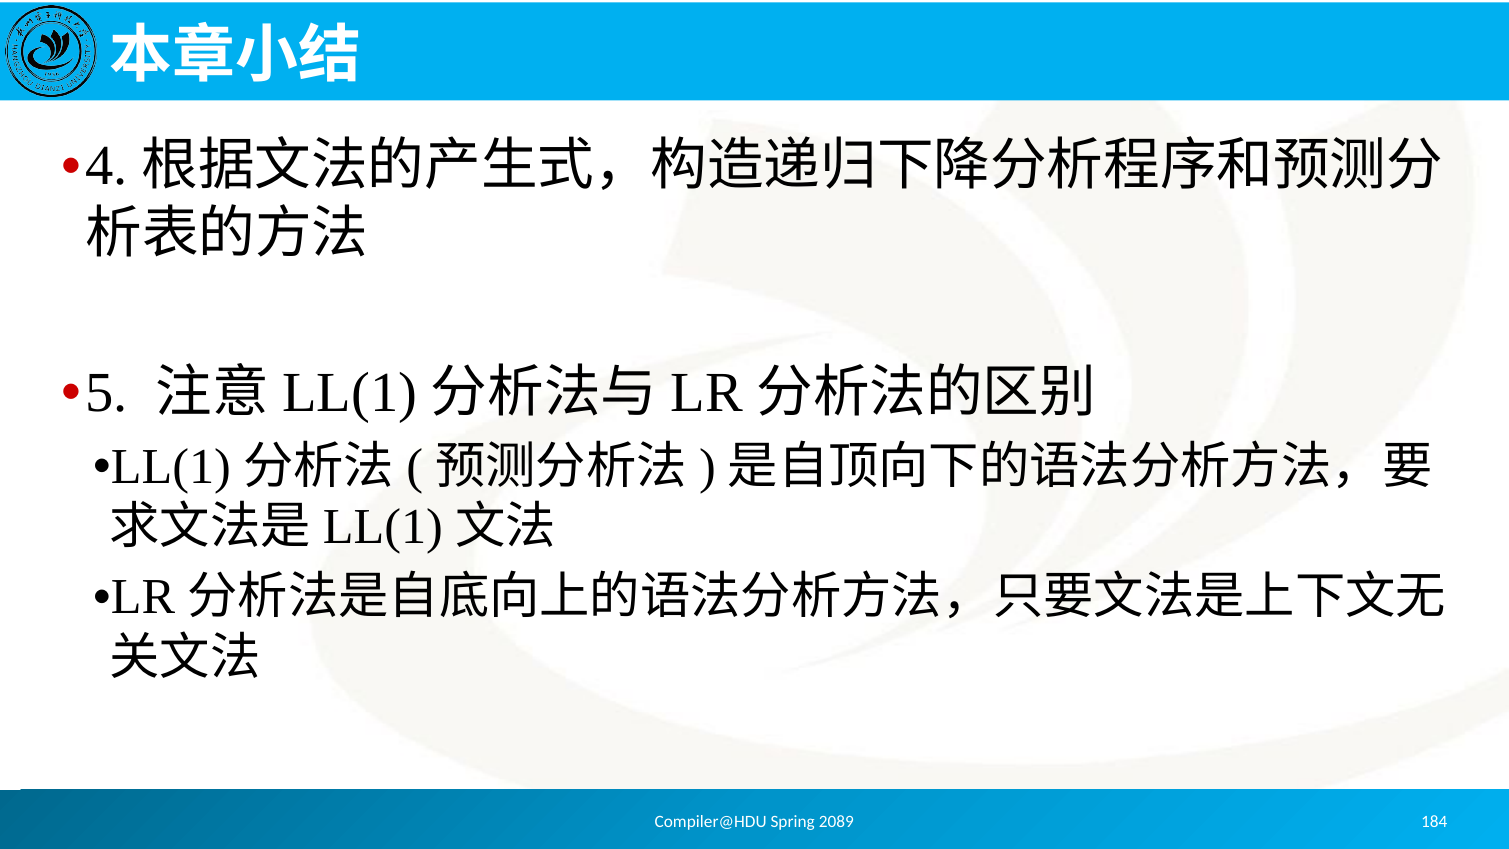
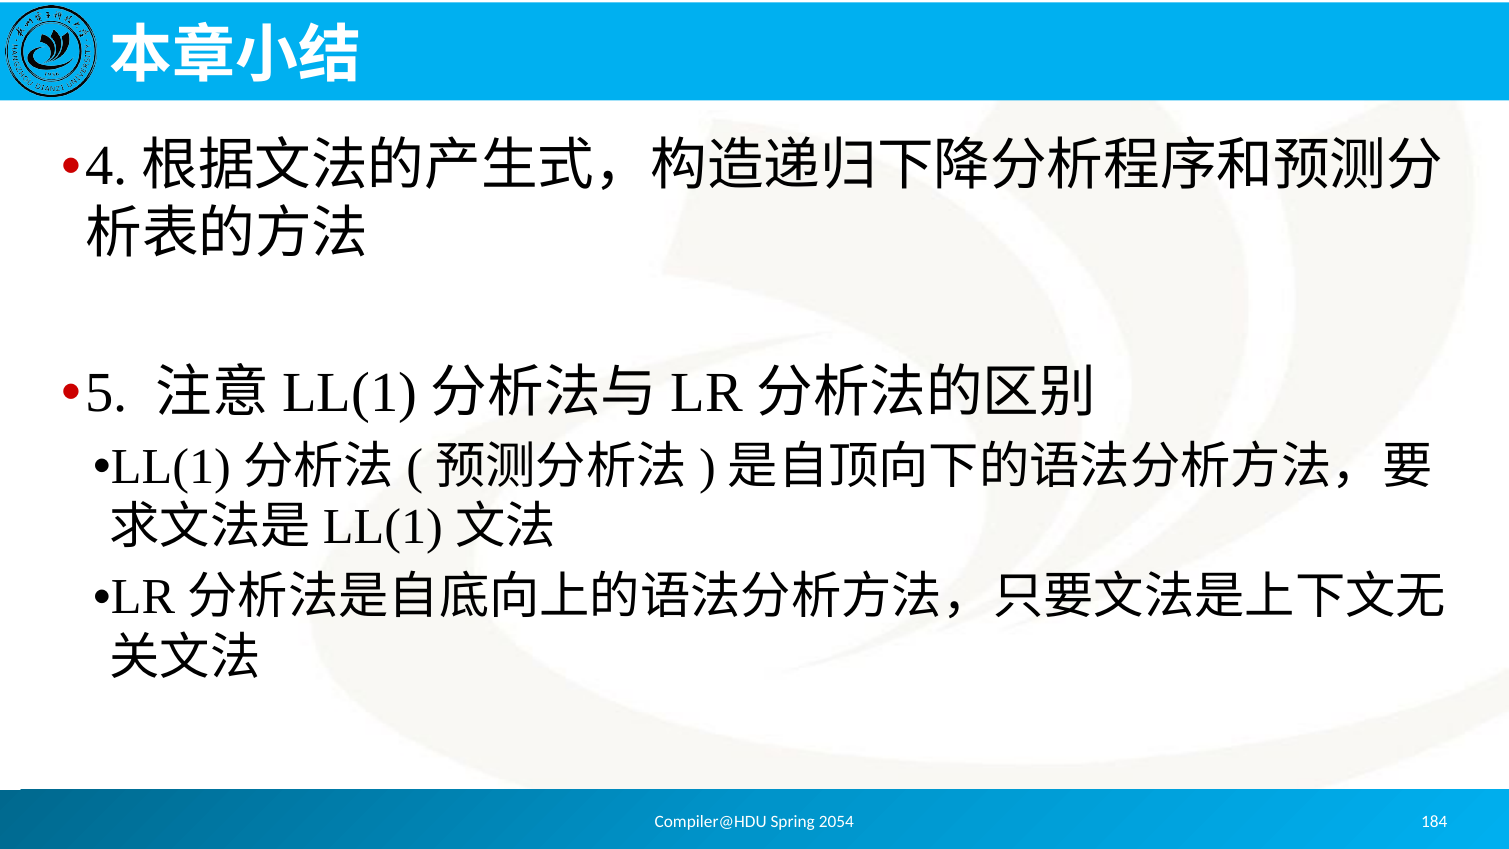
2089: 2089 -> 2054 (836, 822)
